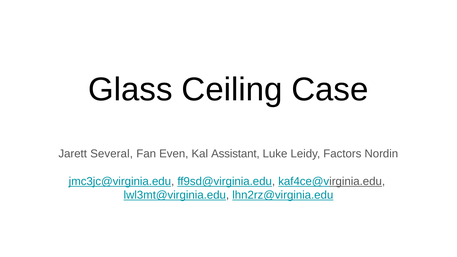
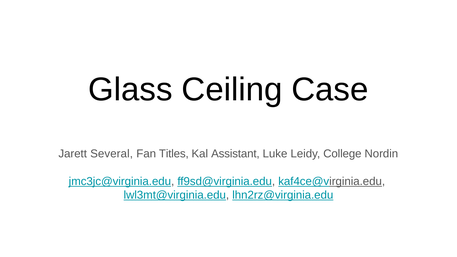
Even: Even -> Titles (174, 154)
Factors: Factors -> College (342, 154)
